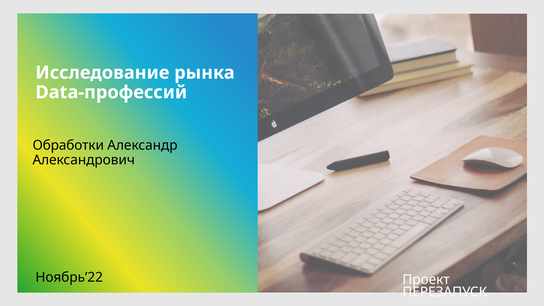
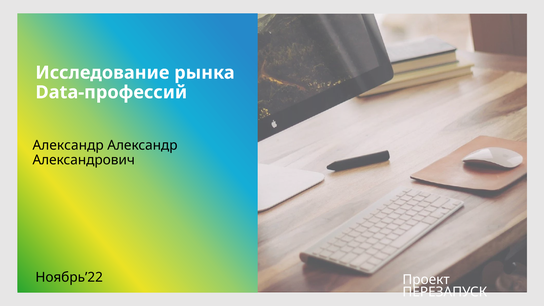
Обработки: Обработки -> Александр (68, 145)
